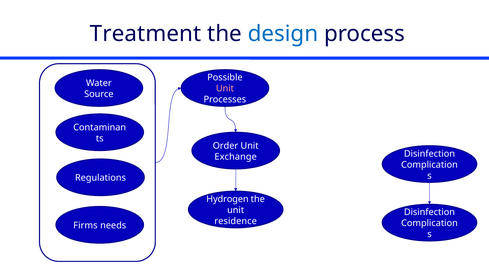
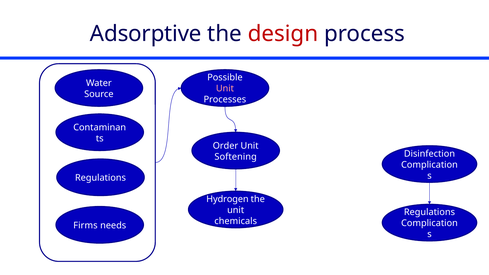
Treatment: Treatment -> Adsorptive (146, 34)
design colour: blue -> red (283, 34)
Exchange: Exchange -> Softening (236, 157)
Disinfection: Disinfection -> Regulations (429, 212)
residence: residence -> chemicals (236, 221)
